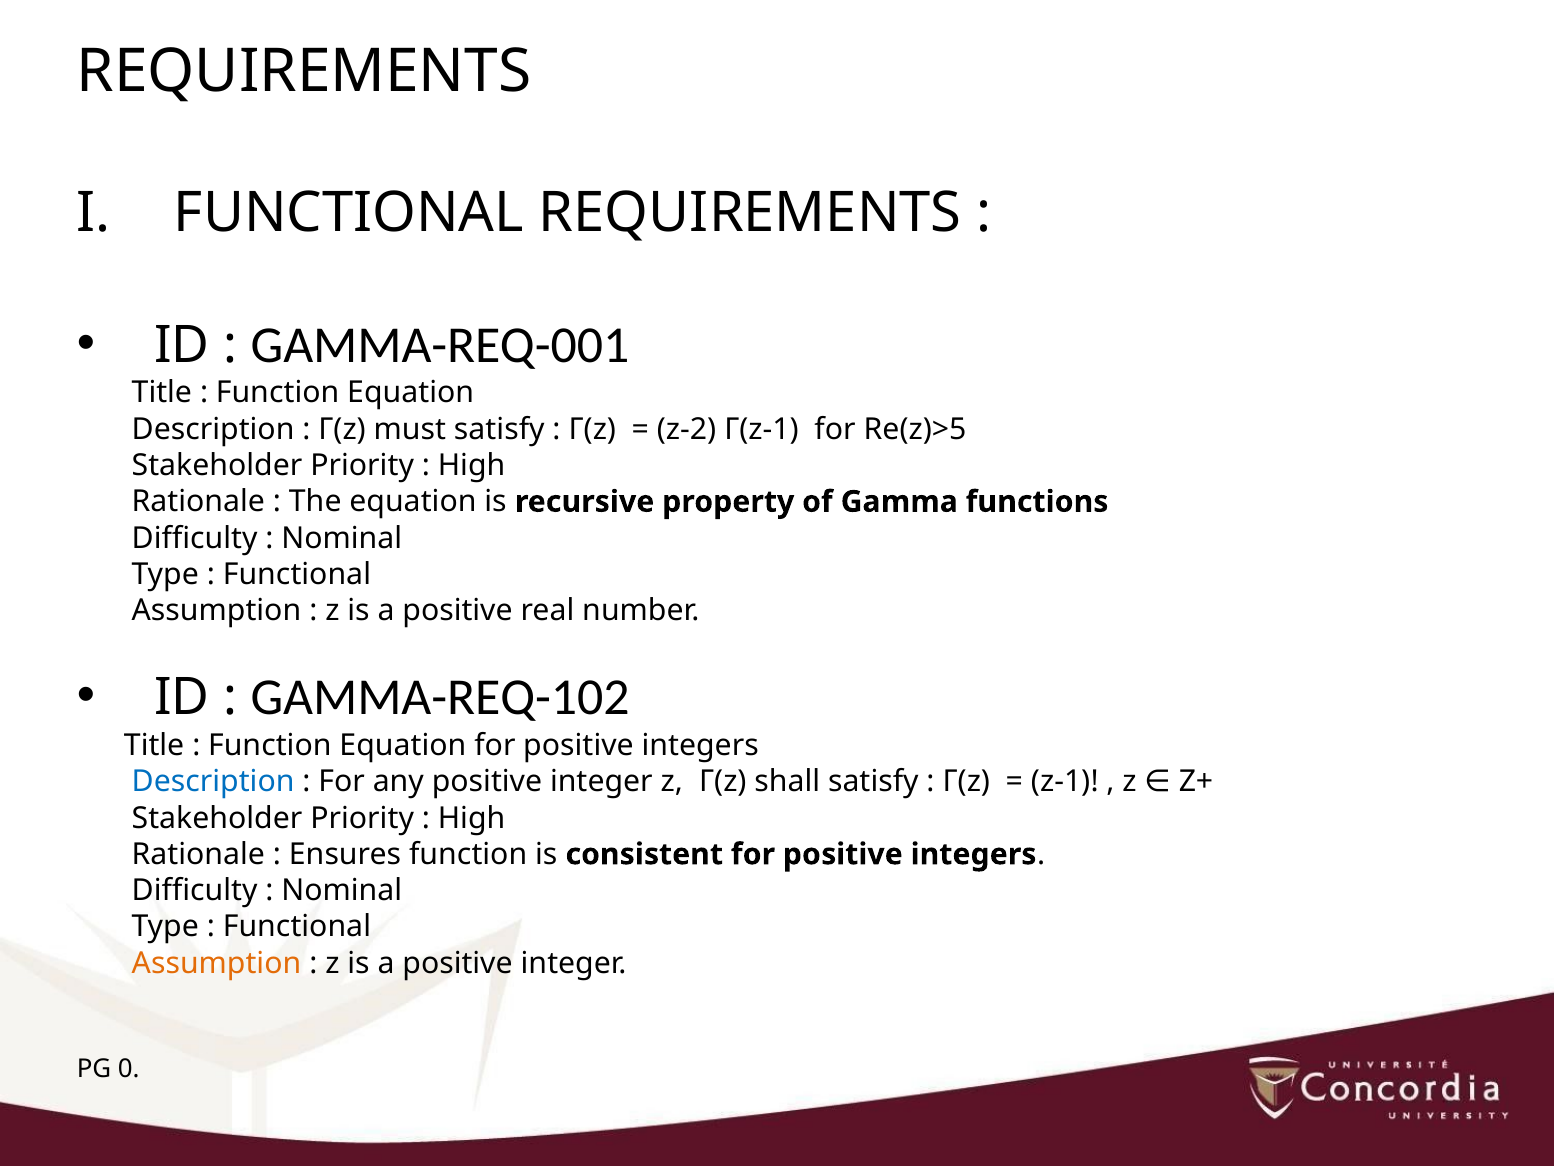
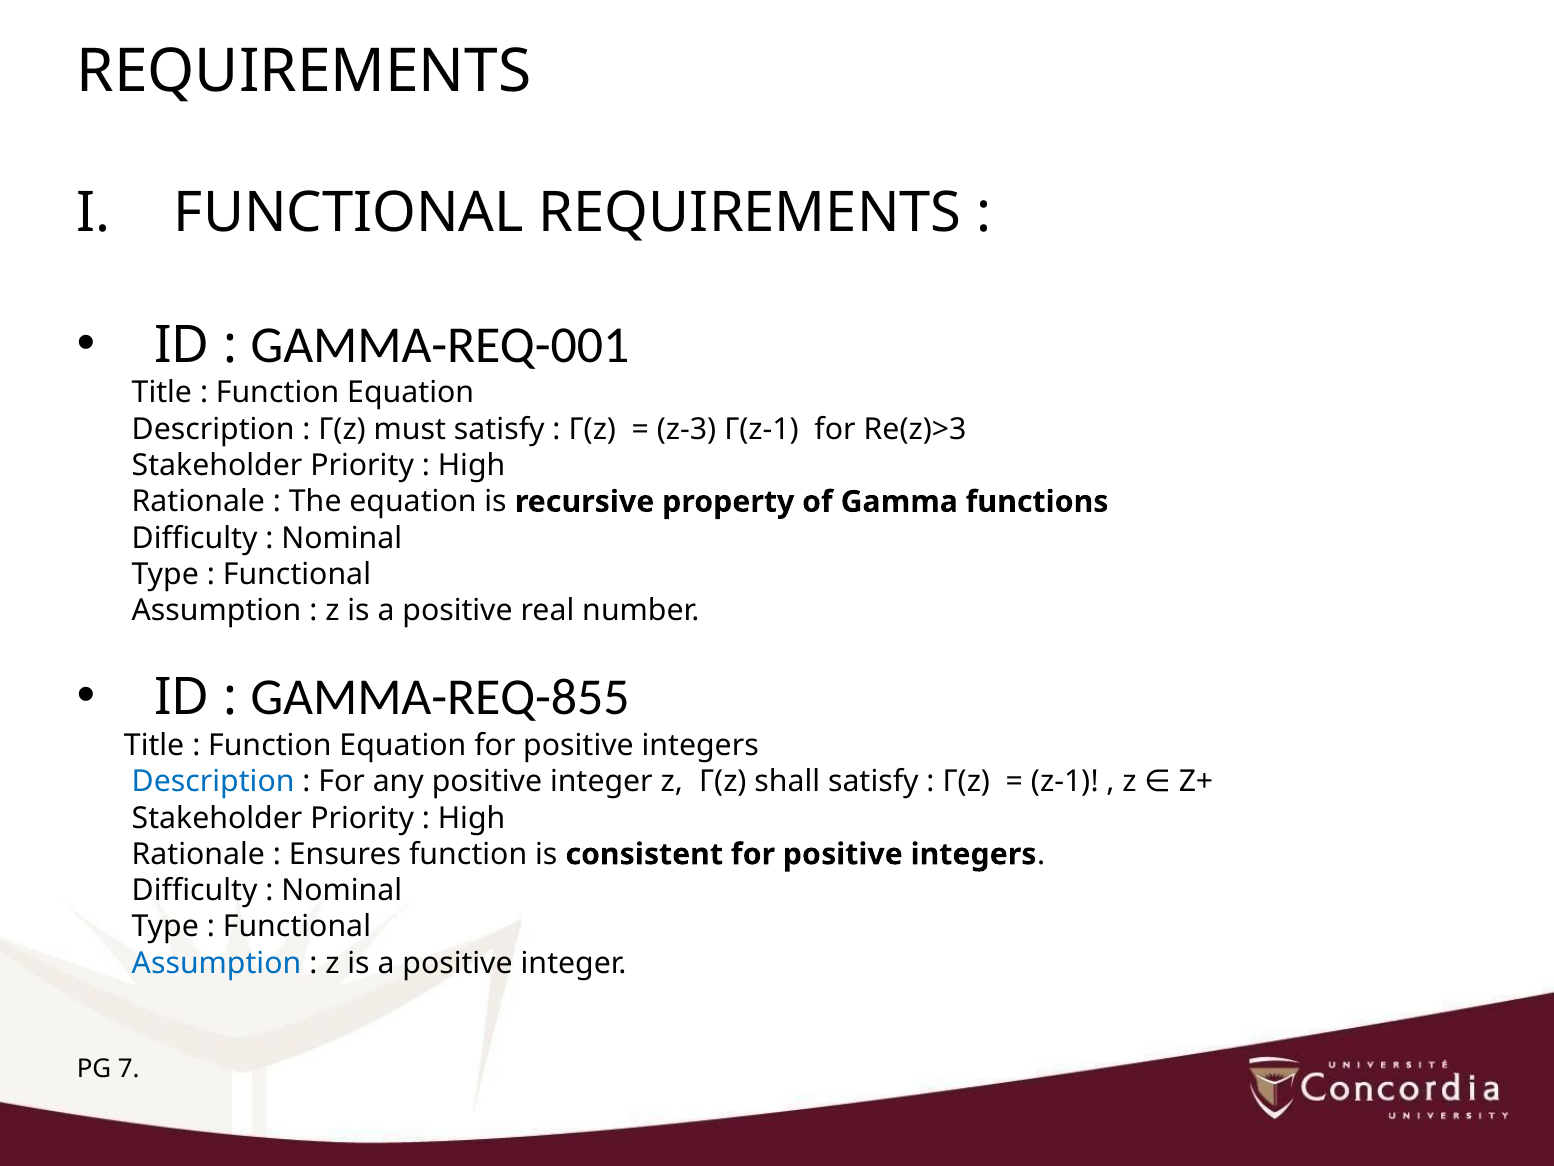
z-2: z-2 -> z-3 (687, 429)
Re(z)>5: Re(z)>5 -> Re(z)>3 (915, 429)
GAMMA-REQ-102: GAMMA-REQ-102 -> GAMMA-REQ-855 (440, 697)
Assumption colour: orange -> blue (216, 963)
0: 0 -> 7 (129, 1069)
